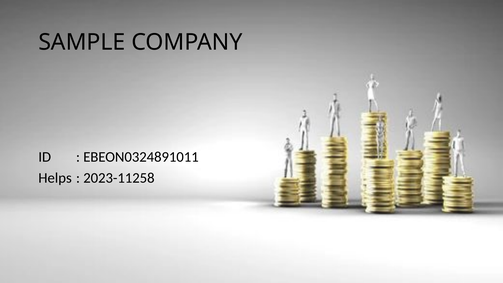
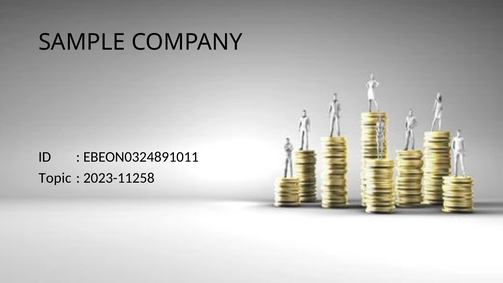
Helps: Helps -> Topic (55, 178)
